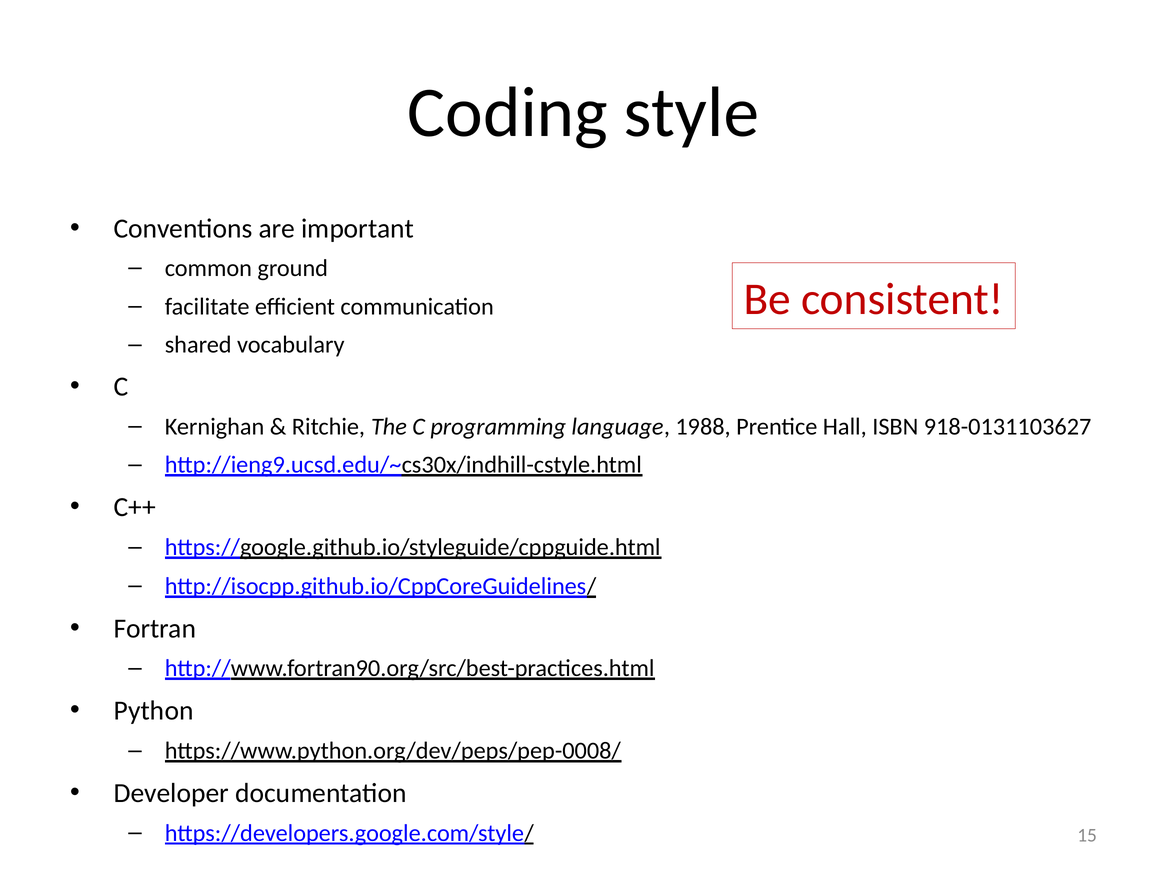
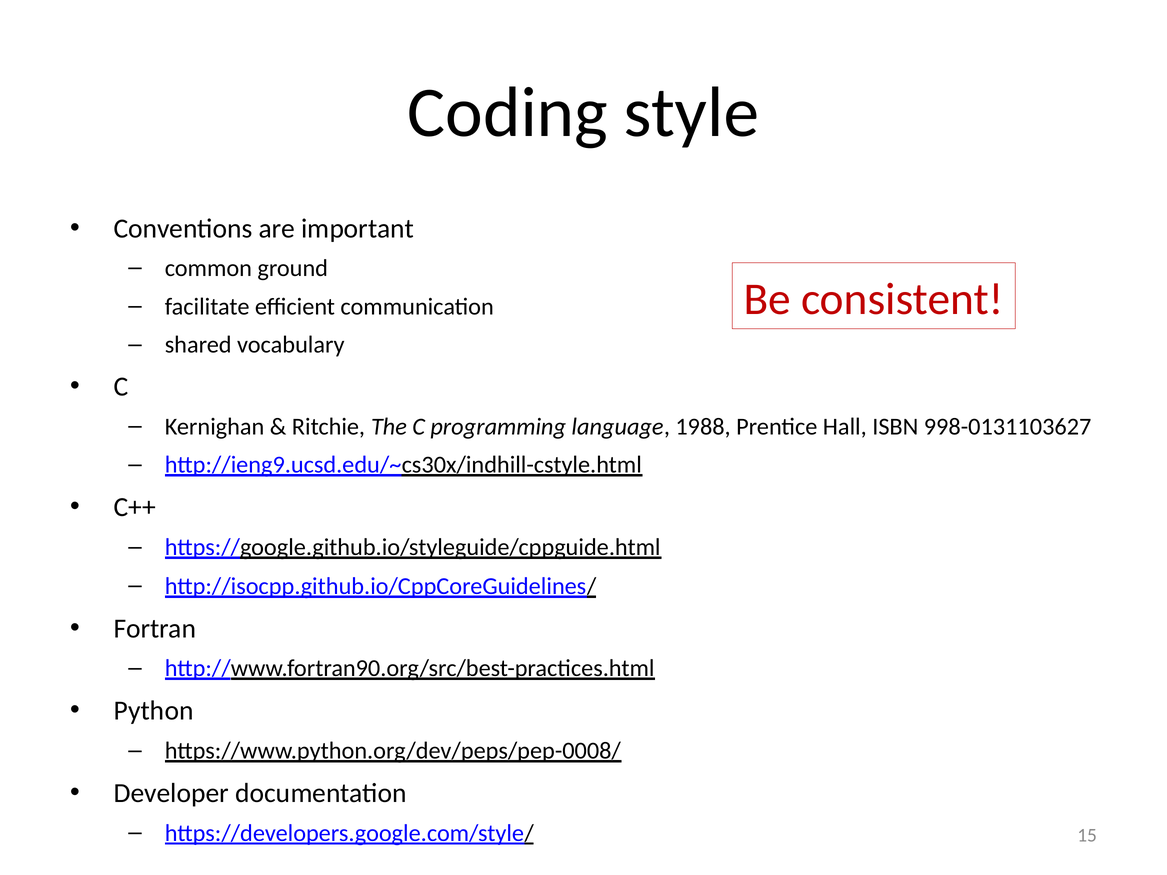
918-0131103627: 918-0131103627 -> 998-0131103627 (1008, 427)
